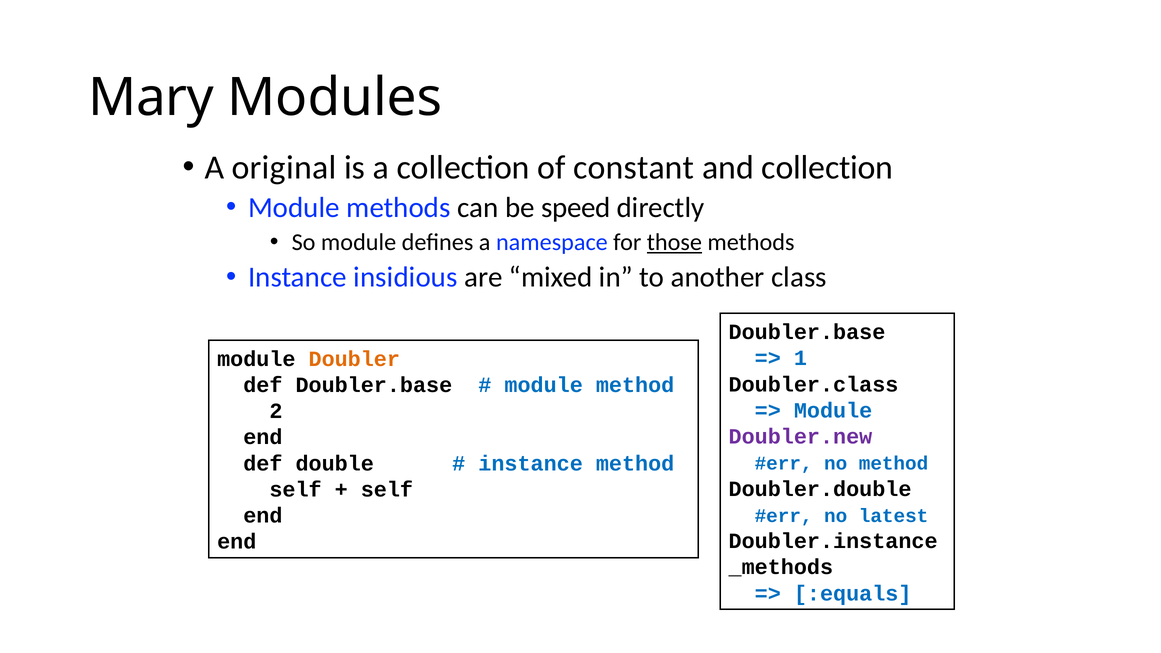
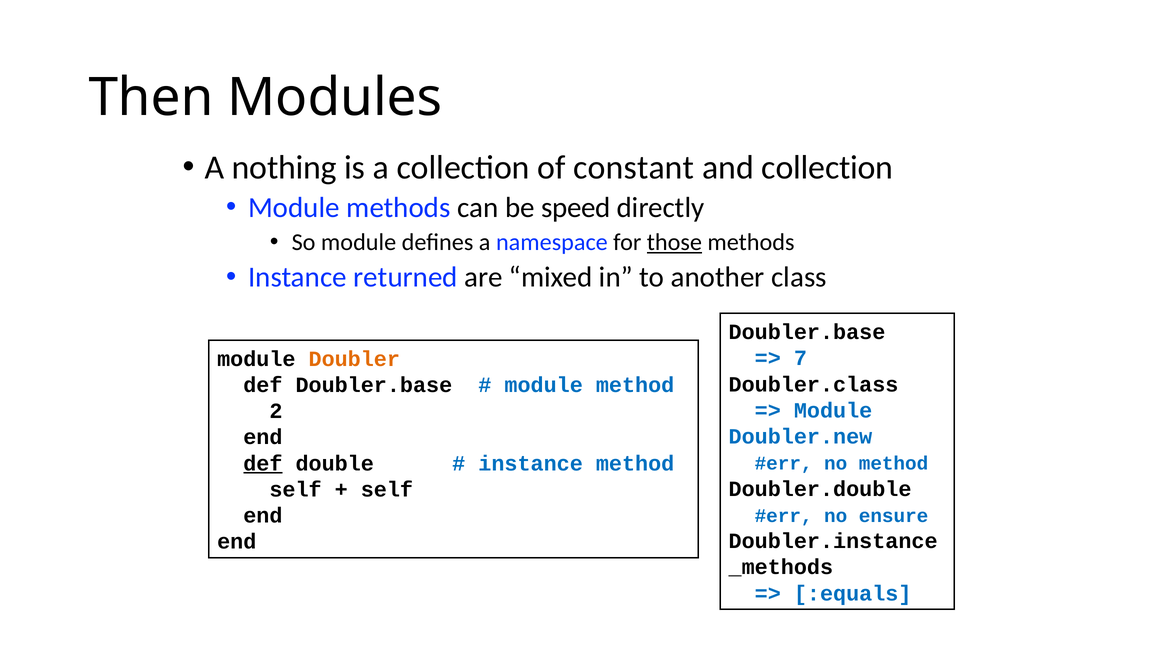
Mary: Mary -> Then (151, 98)
original: original -> nothing (284, 168)
insidious: insidious -> returned (406, 277)
1: 1 -> 7 (800, 358)
Doubler.new colour: purple -> blue (800, 437)
def underline: none -> present (263, 463)
latest: latest -> ensure (894, 516)
